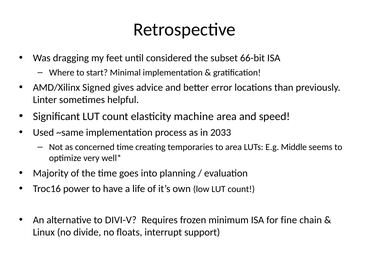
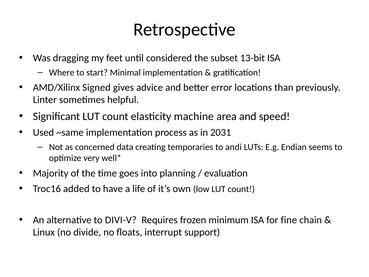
66-bit: 66-bit -> 13-bit (252, 58)
2033: 2033 -> 2031 (221, 132)
concerned time: time -> data (125, 147)
to area: area -> andi (234, 147)
Middle: Middle -> Endian (294, 147)
power: power -> added (76, 189)
